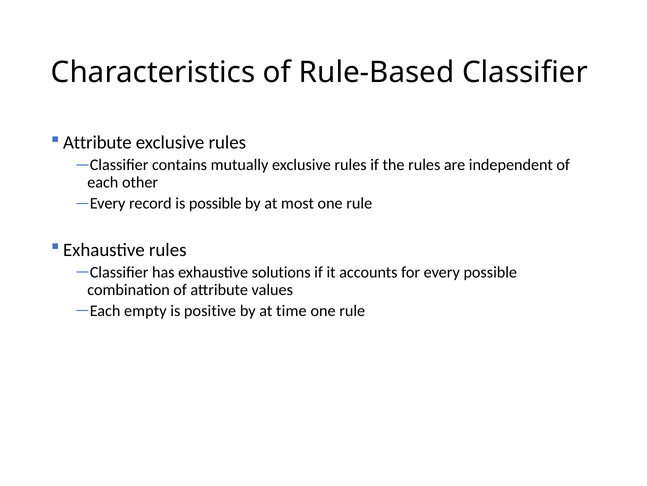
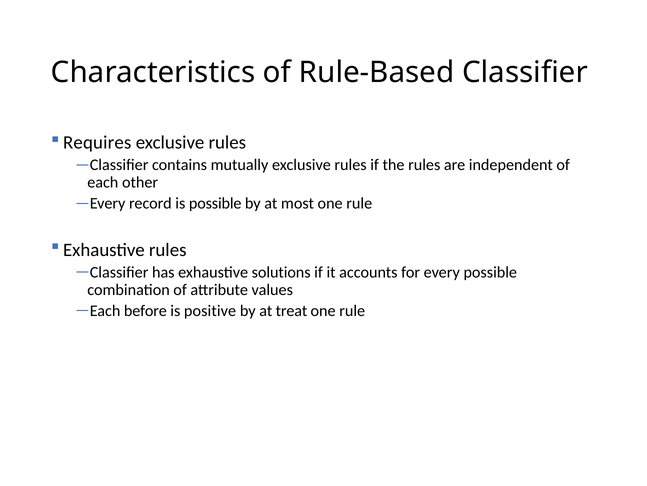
Attribute: Attribute -> Requires (97, 142)
empty: empty -> before (145, 310)
time: time -> treat (292, 310)
